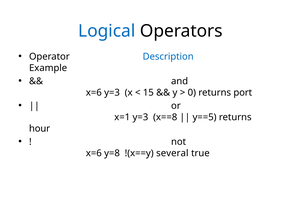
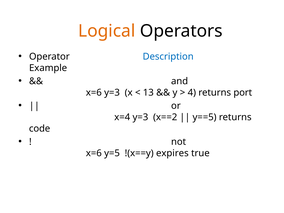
Logical colour: blue -> orange (107, 31)
15: 15 -> 13 (148, 93)
0: 0 -> 4 (192, 93)
x=1: x=1 -> x=4 (122, 117)
x==8: x==8 -> x==2 (165, 117)
hour: hour -> code (40, 129)
y=8: y=8 -> y=5 (112, 153)
several: several -> expires (172, 153)
